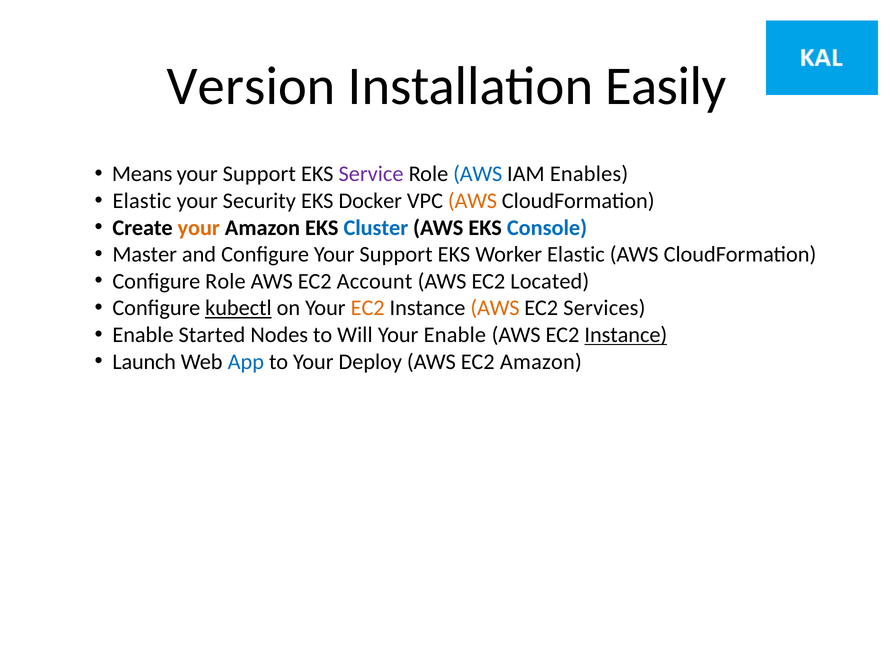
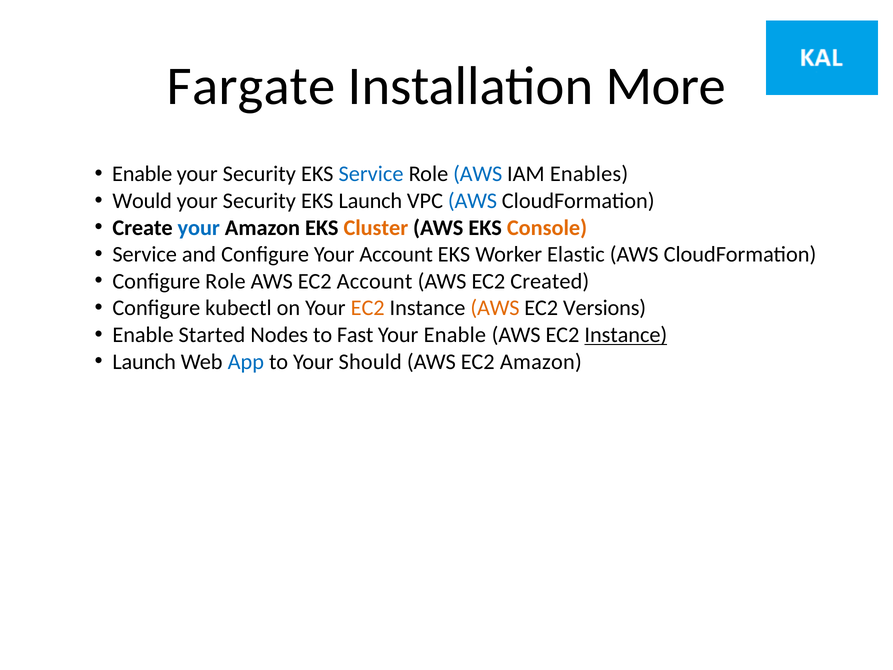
Version: Version -> Fargate (251, 86)
Easily: Easily -> More (666, 86)
Means: Means -> Enable (142, 174)
Support: Support -> Security (259, 174)
Service colour: purple -> blue (371, 174)
Elastic: Elastic -> Would (142, 201)
EKS Docker: Docker -> Launch (370, 201)
AWS colour: orange -> blue (473, 201)
your colour: orange -> blue (199, 228)
Cluster colour: blue -> orange (376, 228)
Console colour: blue -> orange (547, 228)
Master: Master -> Service (145, 254)
Configure Your Support: Support -> Account (396, 254)
Located: Located -> Created (550, 281)
kubectl underline: present -> none (238, 308)
Services: Services -> Versions (605, 308)
Will: Will -> Fast (355, 335)
Deploy: Deploy -> Should (370, 362)
